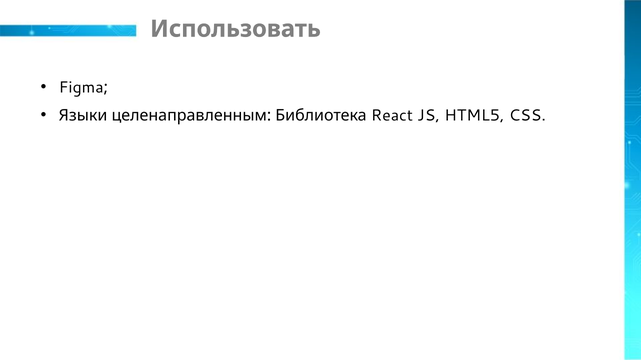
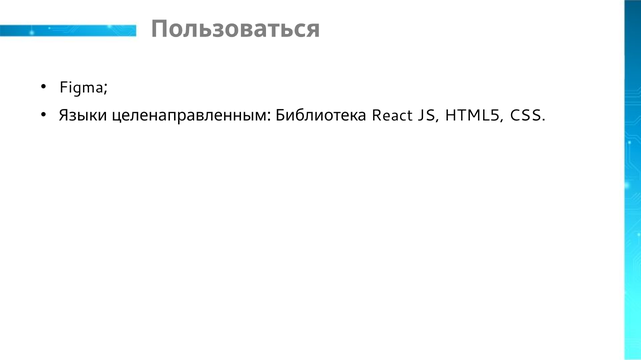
Использовать: Использовать -> Пользоваться (235, 29)
